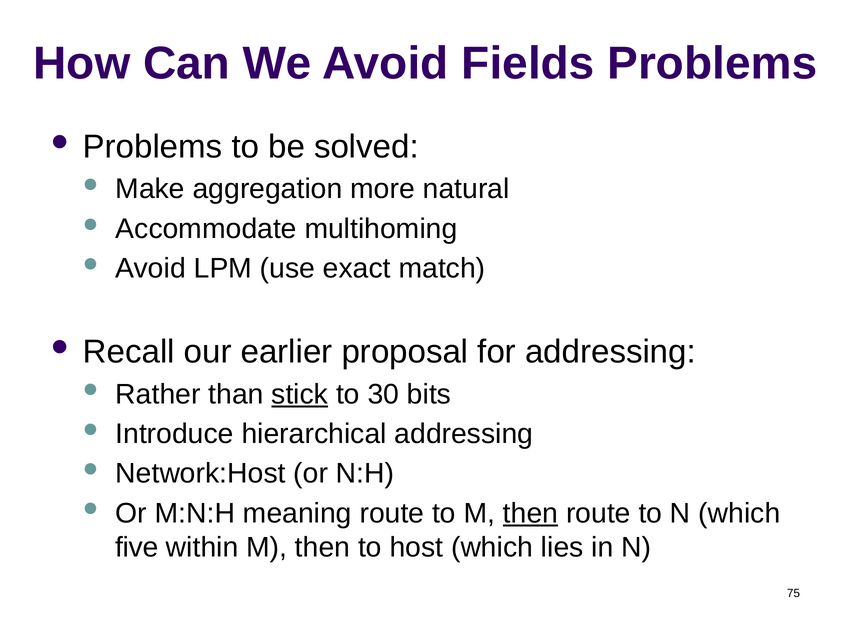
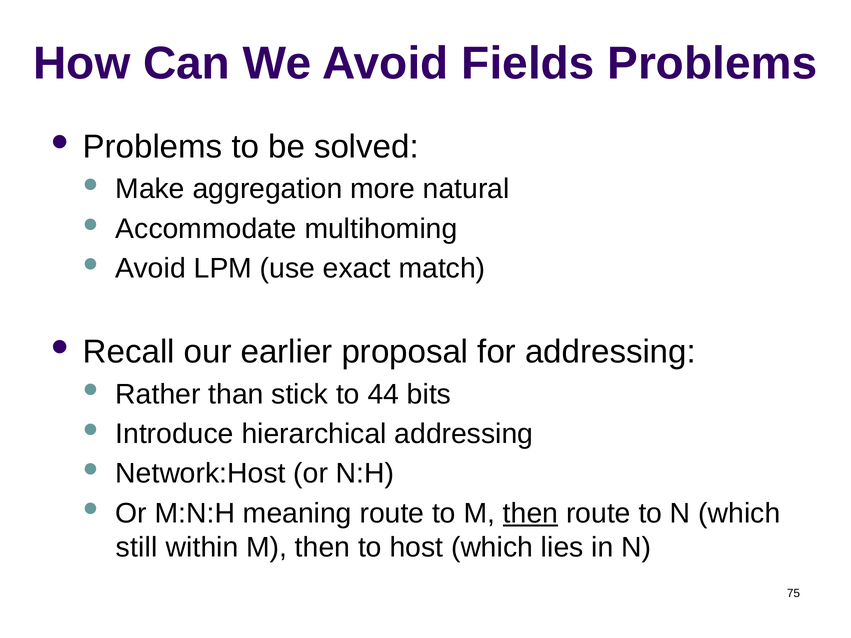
stick underline: present -> none (300, 394)
30: 30 -> 44 (383, 394)
five: five -> still (137, 548)
